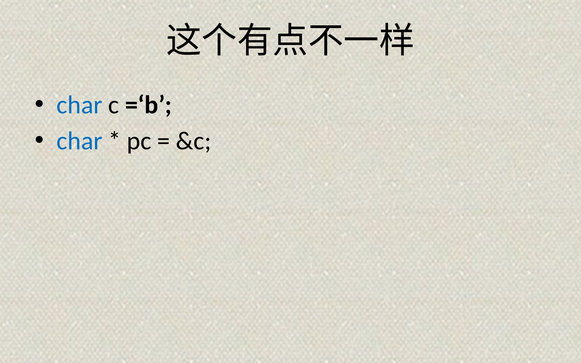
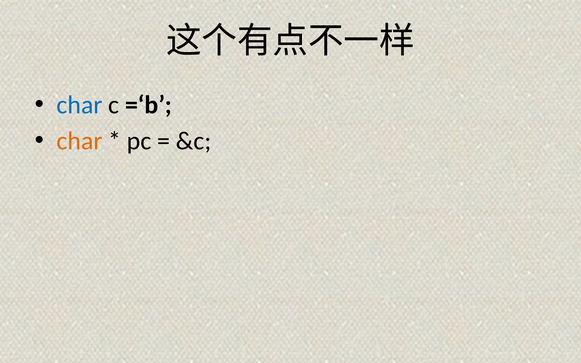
char colour: blue -> orange (79, 141)
